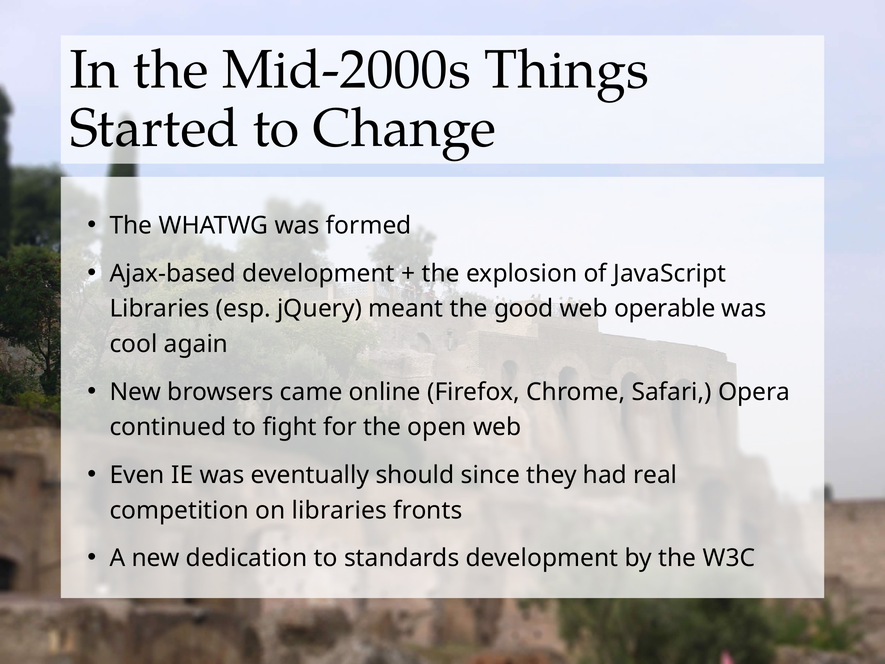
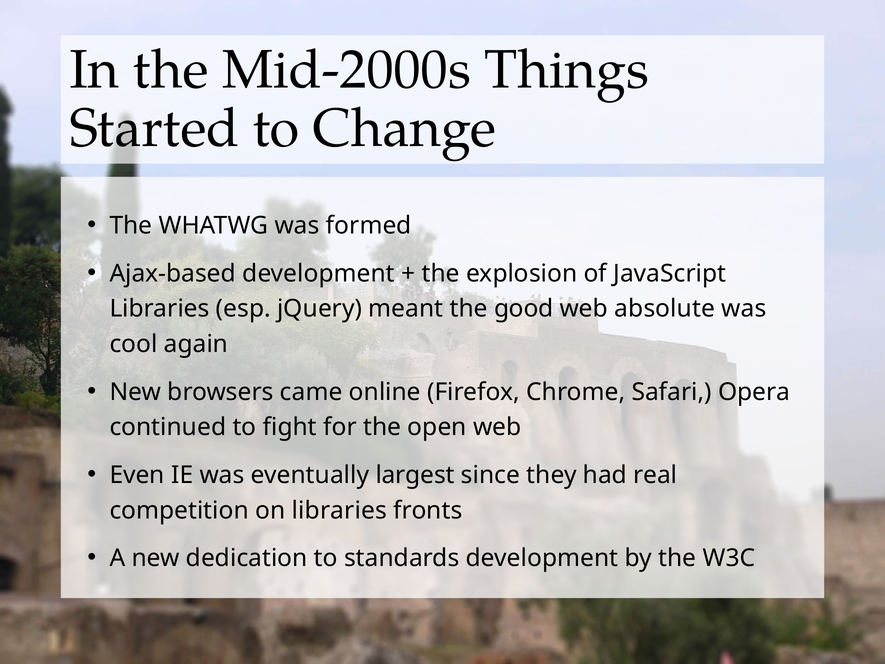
operable: operable -> absolute (665, 309)
should: should -> largest (415, 475)
